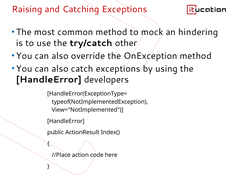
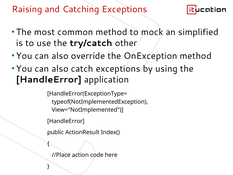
hindering: hindering -> simplified (198, 32)
developers: developers -> application (107, 79)
